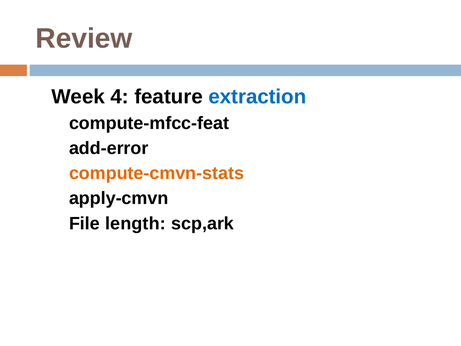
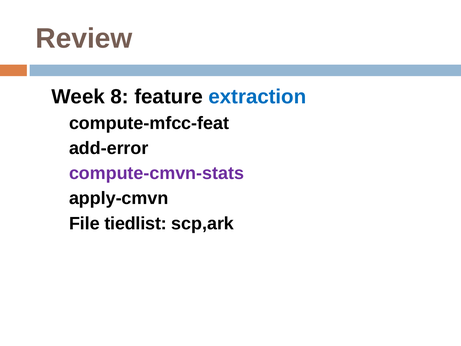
4: 4 -> 8 (120, 97)
compute-cmvn-stats colour: orange -> purple (156, 173)
length: length -> tiedlist (136, 223)
